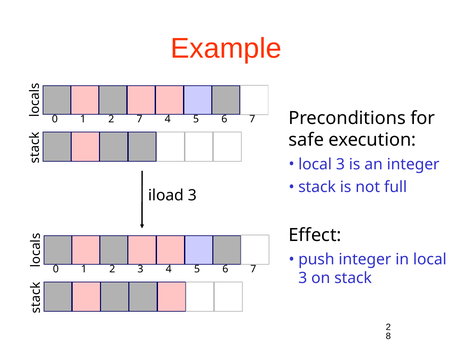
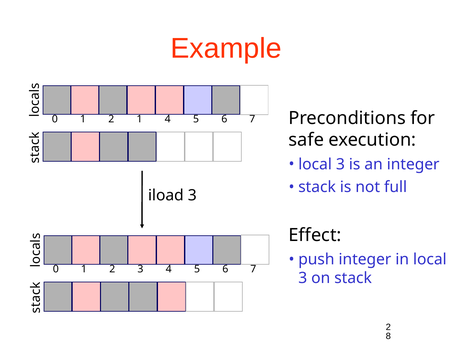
2 7: 7 -> 1 (139, 119)
